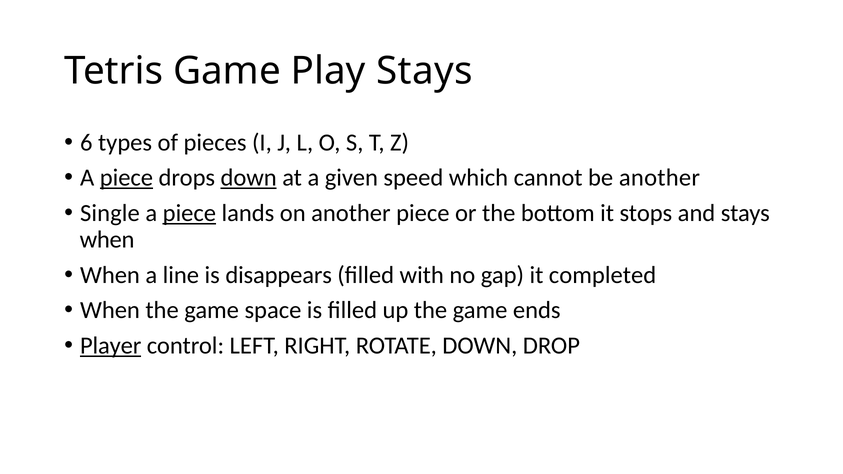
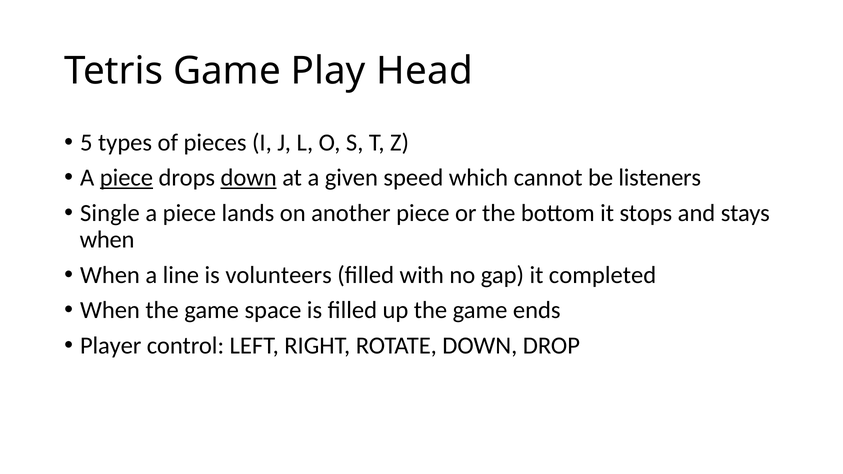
Play Stays: Stays -> Head (425, 71)
6: 6 -> 5 (86, 143)
be another: another -> listeners (660, 178)
piece underline: present -> none (189, 213)
disappears: disappears -> volunteers (279, 275)
Player underline: present -> none (111, 346)
